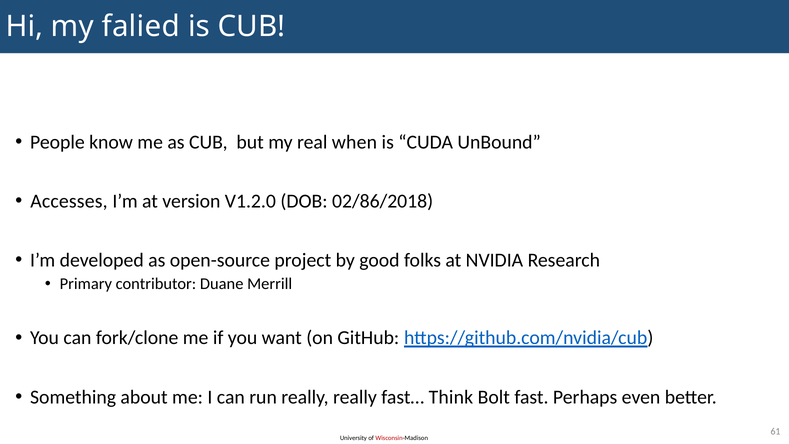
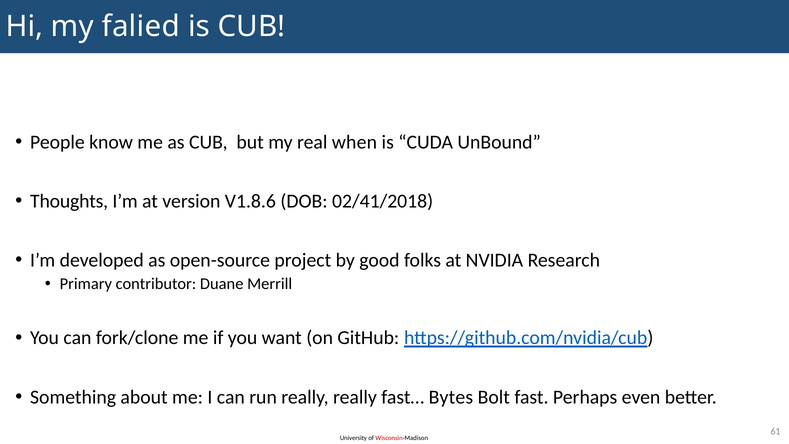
Accesses: Accesses -> Thoughts (69, 201)
V1.2.0: V1.2.0 -> V1.8.6 (250, 201)
02/86/2018: 02/86/2018 -> 02/41/2018 (383, 201)
Think: Think -> Bytes (451, 397)
